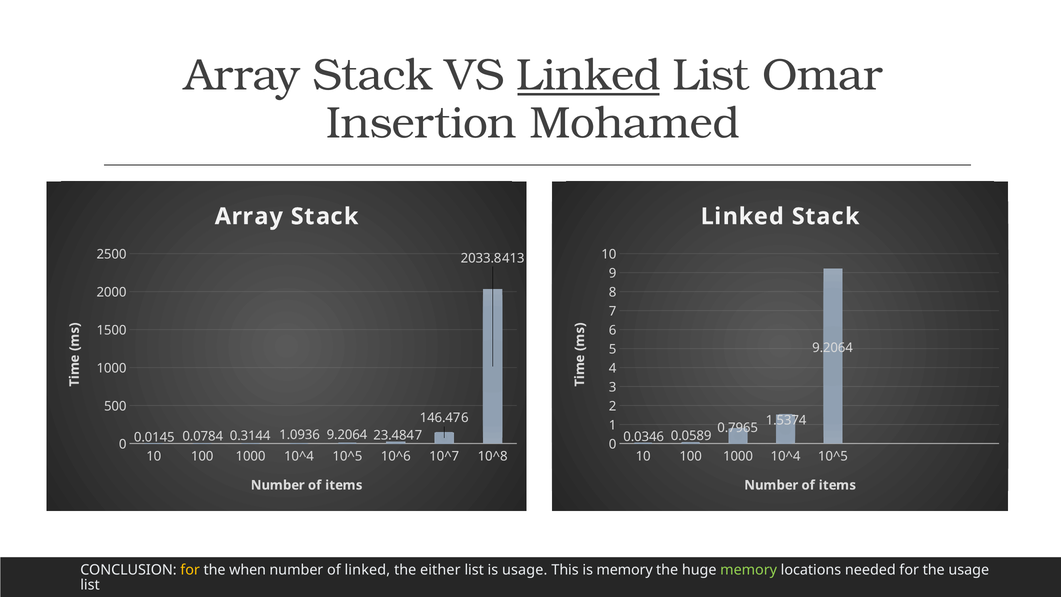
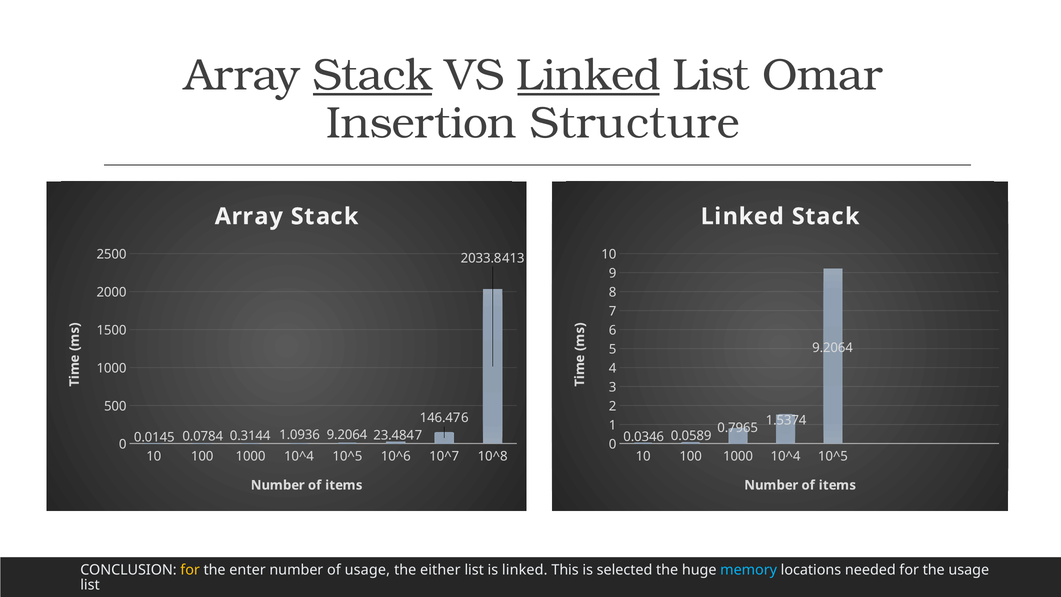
Stack underline: none -> present (373, 75)
Mohamed: Mohamed -> Structure (635, 123)
when: when -> enter (248, 570)
of linked: linked -> usage (367, 570)
is usage: usage -> linked (525, 570)
is memory: memory -> selected (625, 570)
memory colour: light green -> light blue (749, 570)
